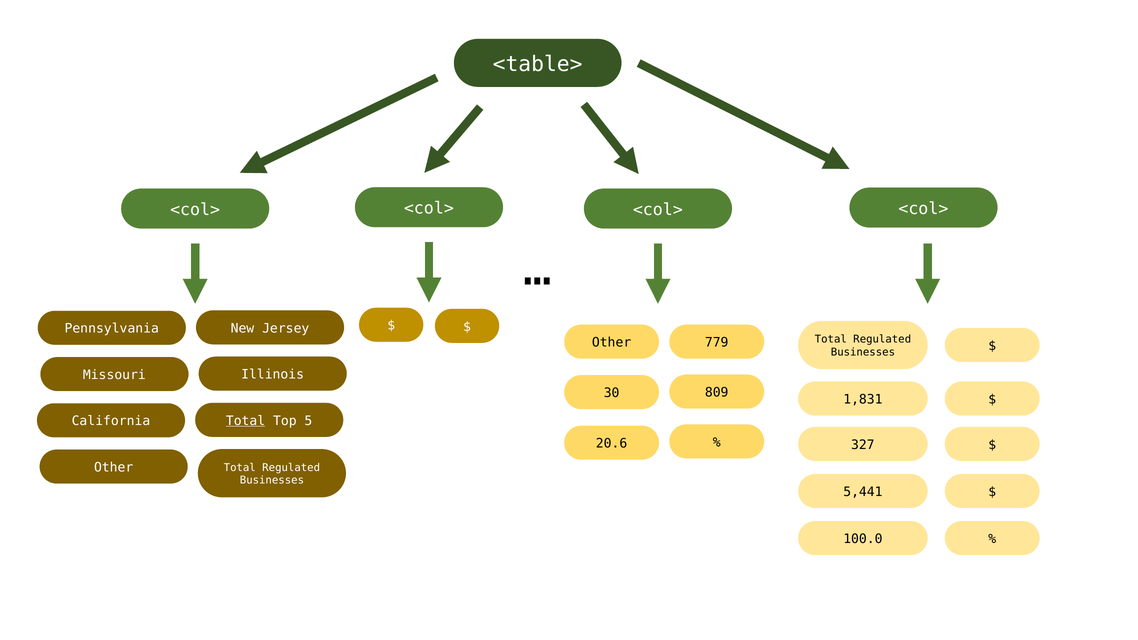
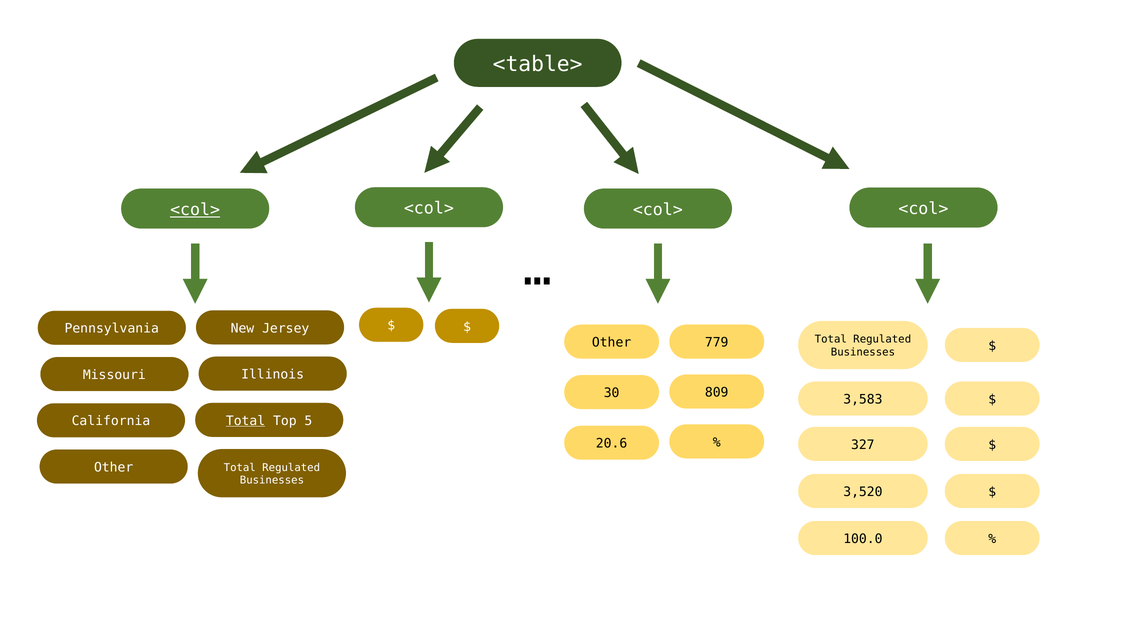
<col> underline: none -> present (195, 210)
1,831: 1,831 -> 3,583 (863, 400)
5,441: 5,441 -> 3,520 (863, 492)
